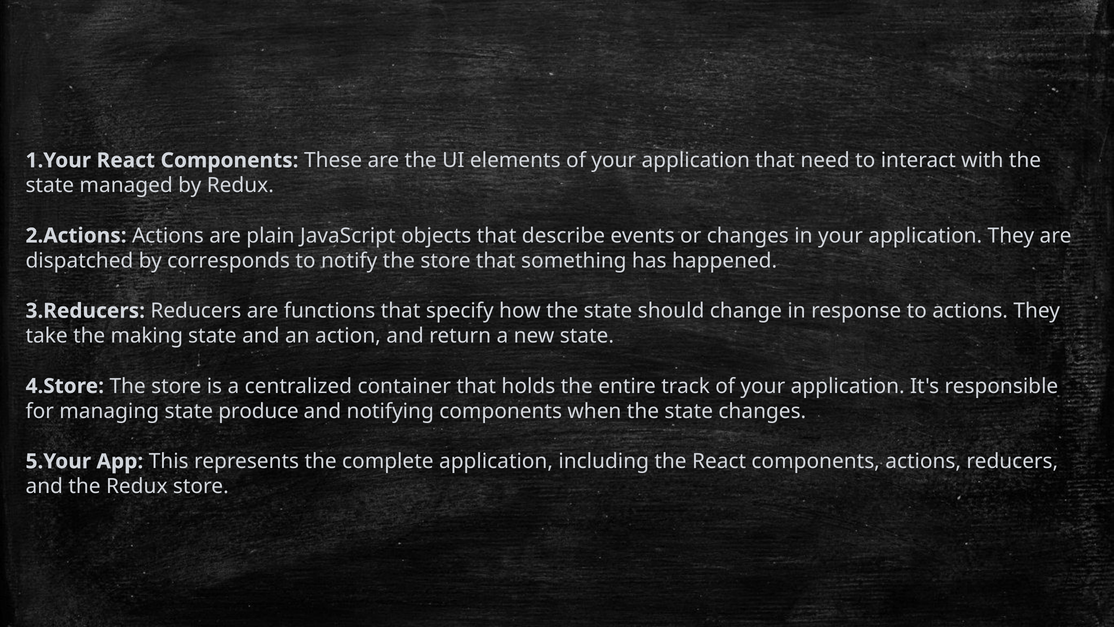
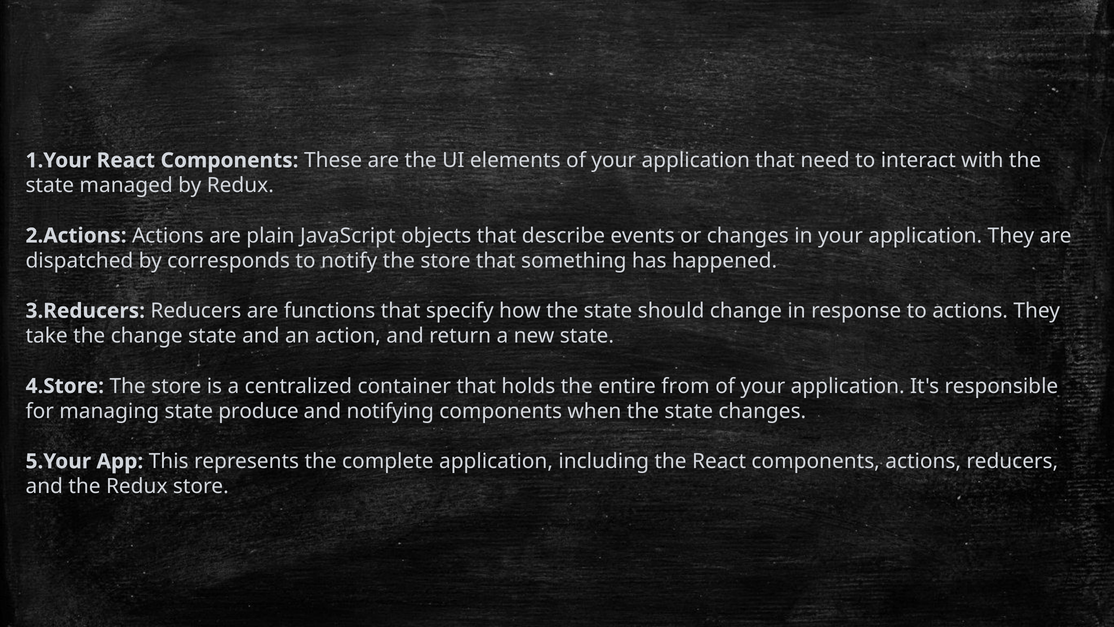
the making: making -> change (147, 336)
track: track -> from (685, 386)
